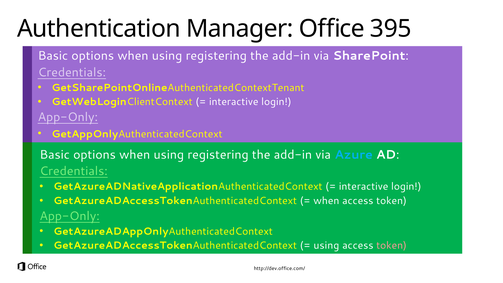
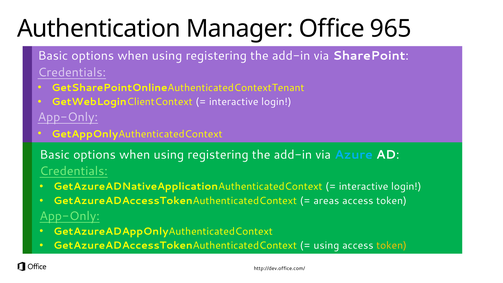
395: 395 -> 965 (391, 29)
when: when -> areas (326, 201)
token colour: pink -> yellow (392, 245)
